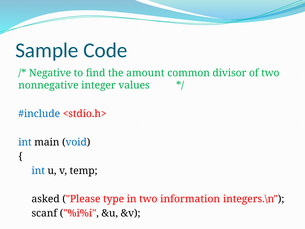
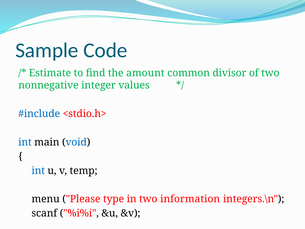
Negative: Negative -> Estimate (50, 73)
asked: asked -> menu (46, 199)
